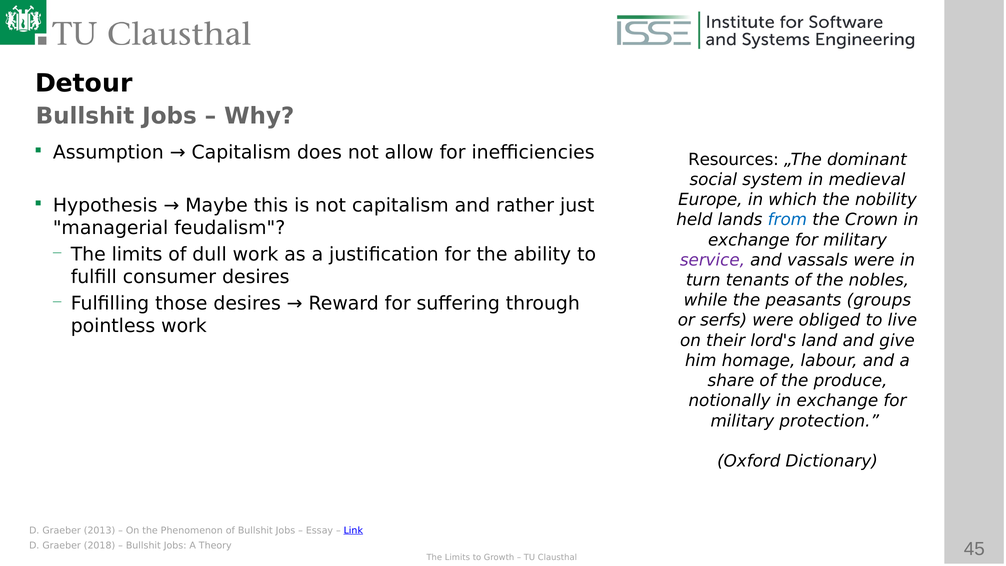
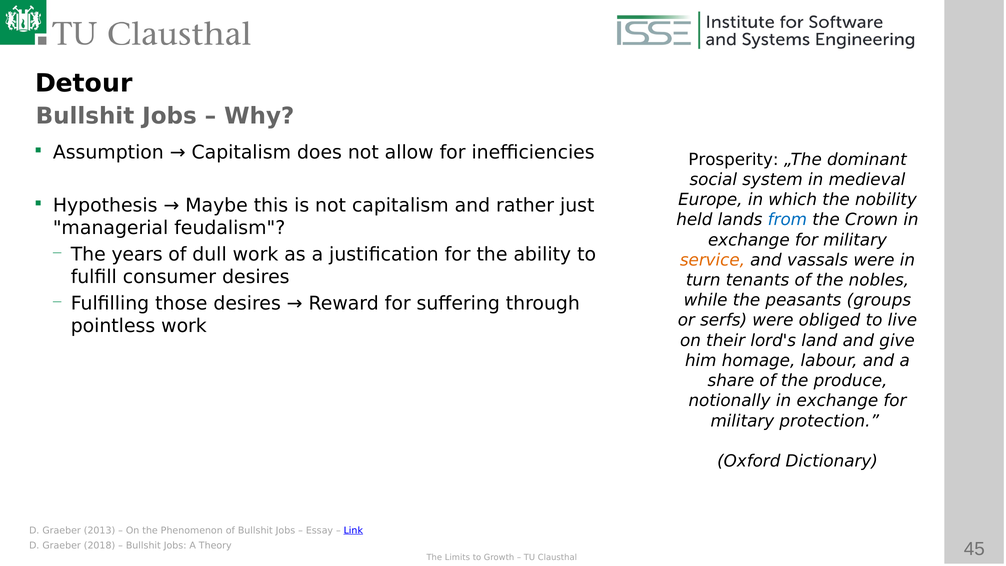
Resources: Resources -> Prosperity (733, 160)
limits: limits -> years (137, 254)
service colour: purple -> orange (712, 260)
